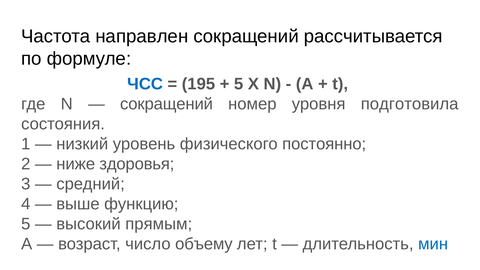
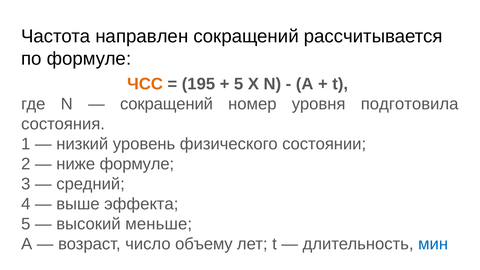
ЧСС colour: blue -> orange (145, 84)
постоянно: постоянно -> состоянии (324, 144)
ниже здоровья: здоровья -> формуле (137, 164)
функцию: функцию -> эффекта (141, 204)
прямым: прямым -> меньше (159, 224)
